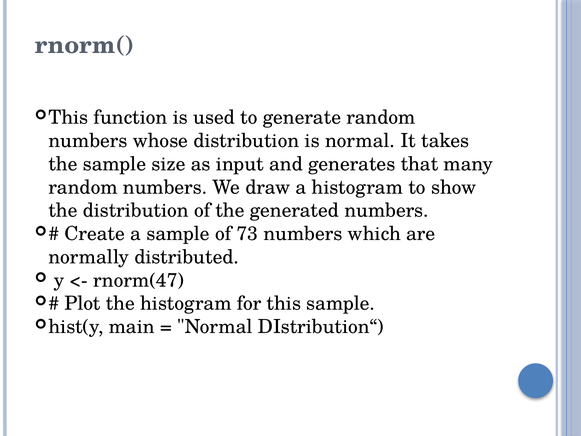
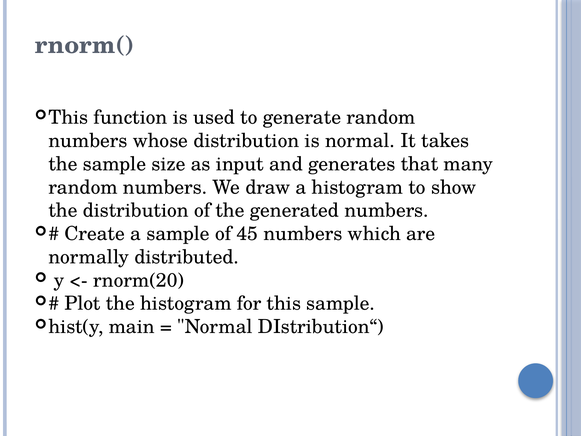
73: 73 -> 45 (247, 234)
rnorm(47: rnorm(47 -> rnorm(20 (139, 280)
